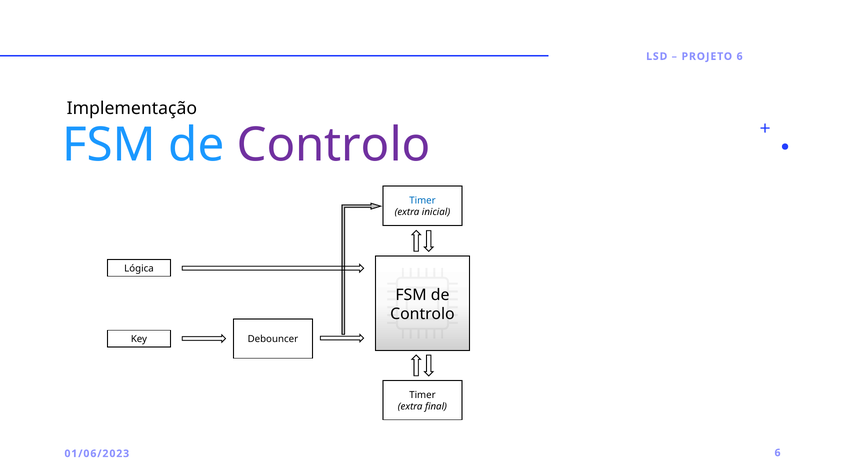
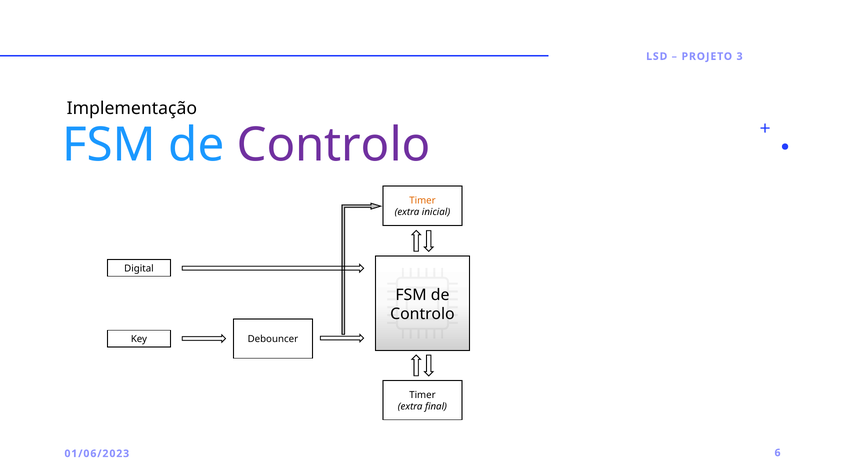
PROJETO 6: 6 -> 3 (740, 56)
Timer colour: blue -> orange (422, 201)
Lógica: Lógica -> Digital (139, 269)
